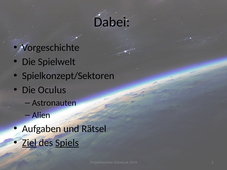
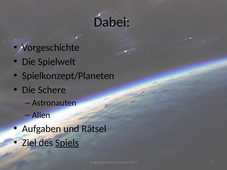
Spielkonzept/Sektoren: Spielkonzept/Sektoren -> Spielkonzept/Planeten (68, 76)
Oculus: Oculus -> Schere (52, 90)
Ziel underline: present -> none (29, 143)
